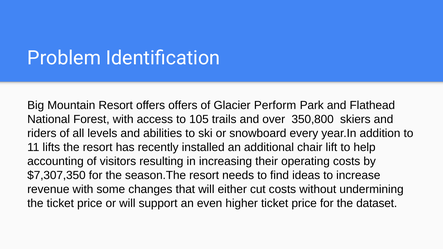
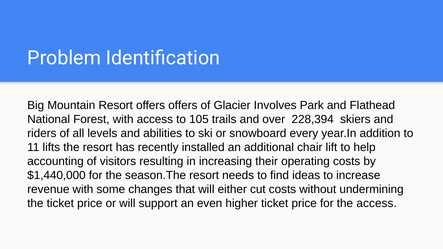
Perform: Perform -> Involves (275, 105)
350,800: 350,800 -> 228,394 (313, 119)
$7,307,350: $7,307,350 -> $1,440,000 (56, 175)
the dataset: dataset -> access (377, 203)
